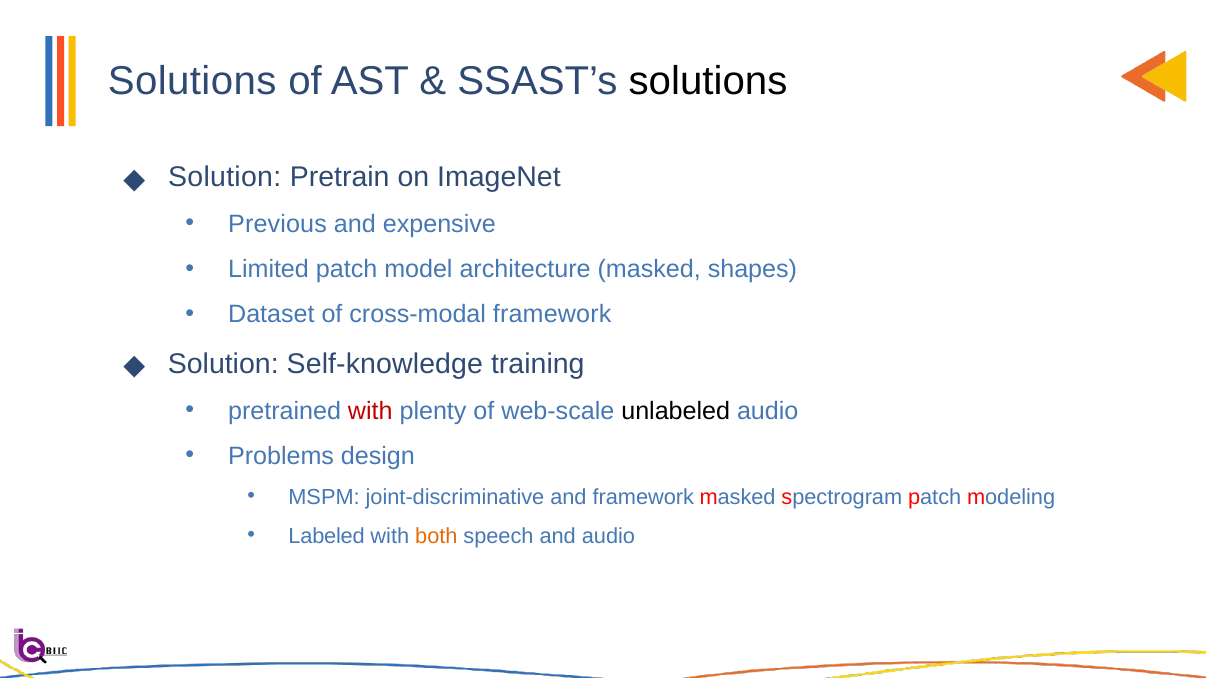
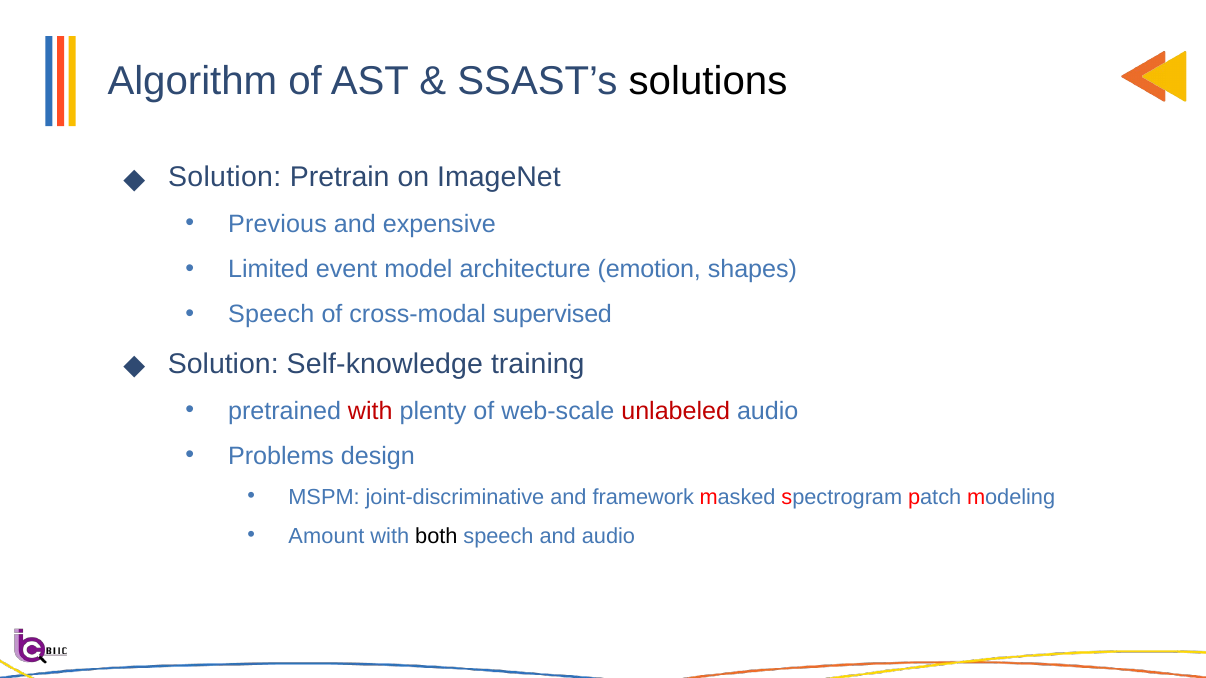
Solutions: Solutions -> Algorithm (192, 81)
Limited patch: patch -> event (347, 269)
architecture masked: masked -> emotion (649, 269)
Dataset: Dataset -> Speech (271, 315)
cross-modal framework: framework -> supervised (552, 315)
unlabeled colour: black -> red (676, 411)
Labeled: Labeled -> Amount (326, 536)
both colour: orange -> black (436, 536)
